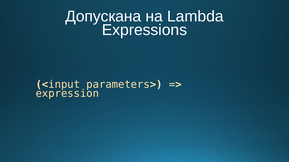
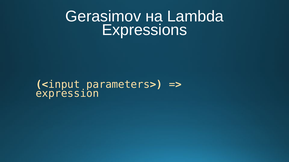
Допускана: Допускана -> Gerasimov (103, 16)
